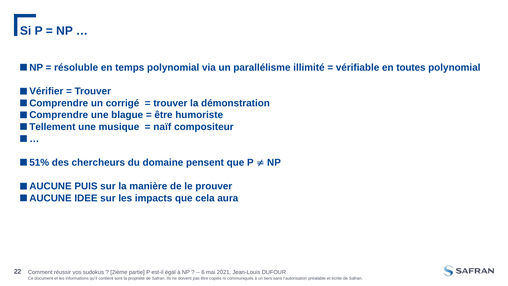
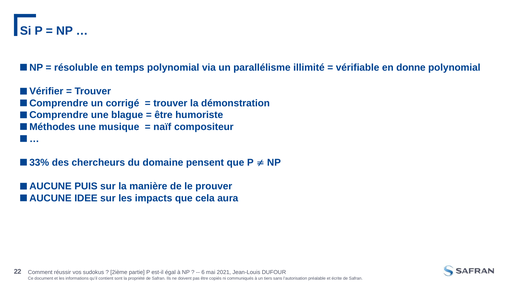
toutes: toutes -> donne (411, 67)
Tellement: Tellement -> Méthodes (52, 127)
51%: 51% -> 33% (39, 162)
